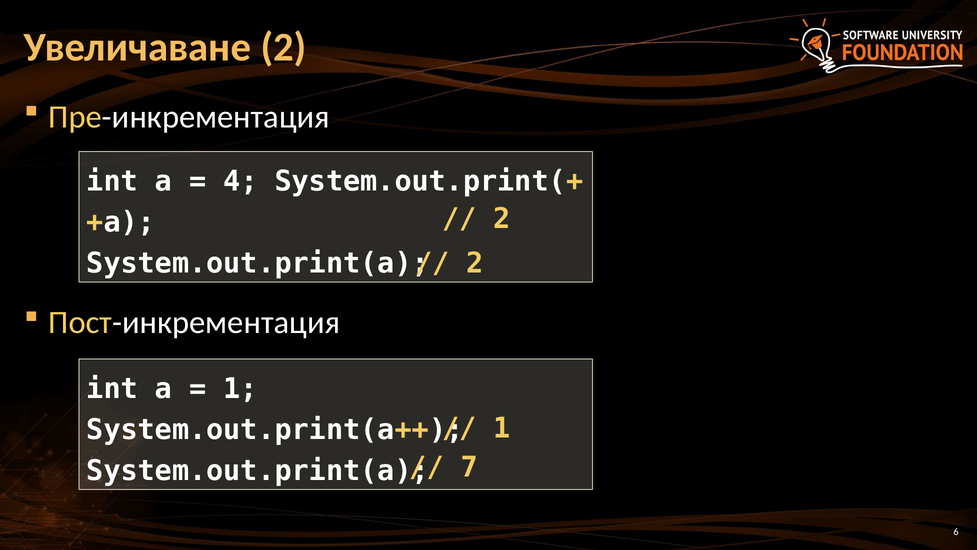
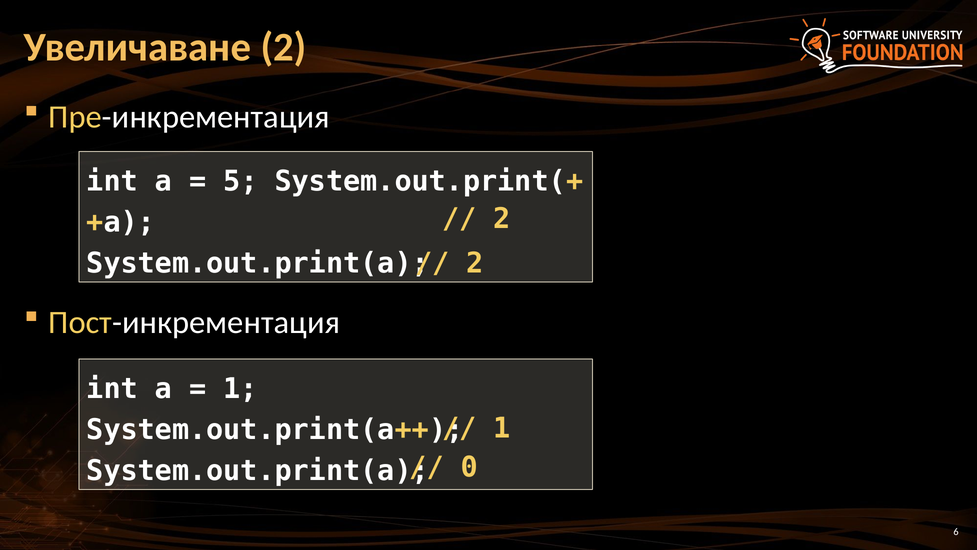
4: 4 -> 5 (241, 181)
7: 7 -> 0 (469, 467)
